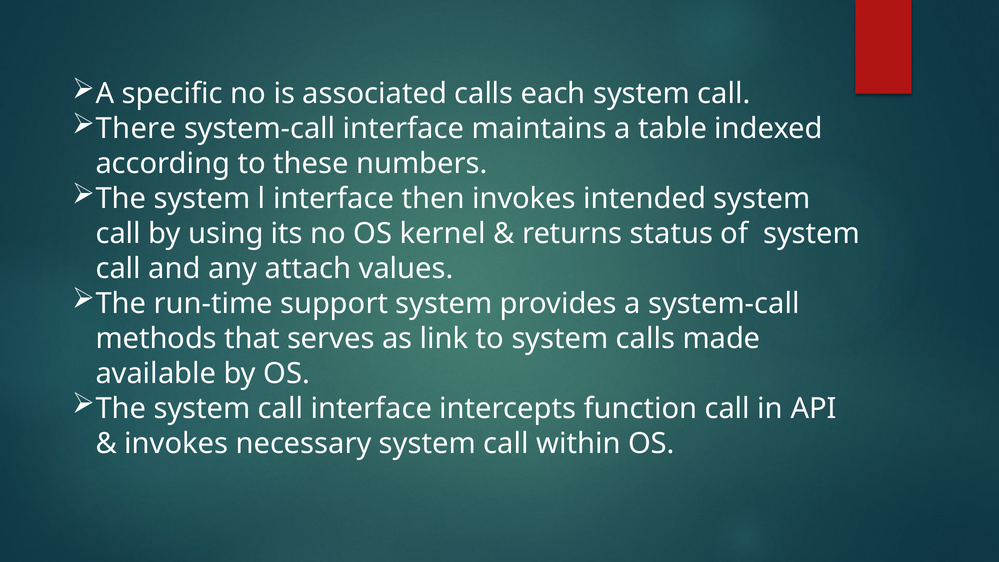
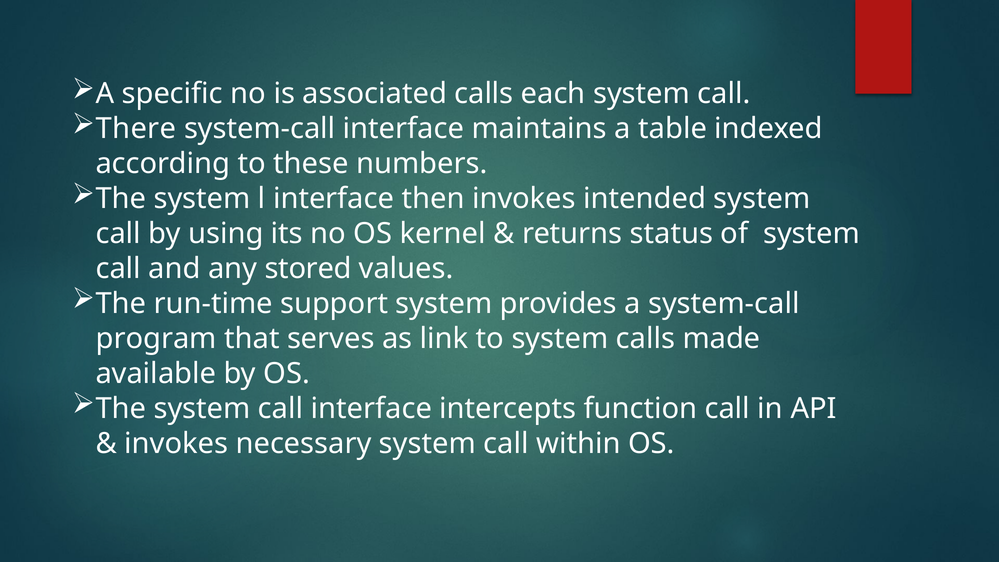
attach: attach -> stored (308, 269)
methods: methods -> program (156, 339)
